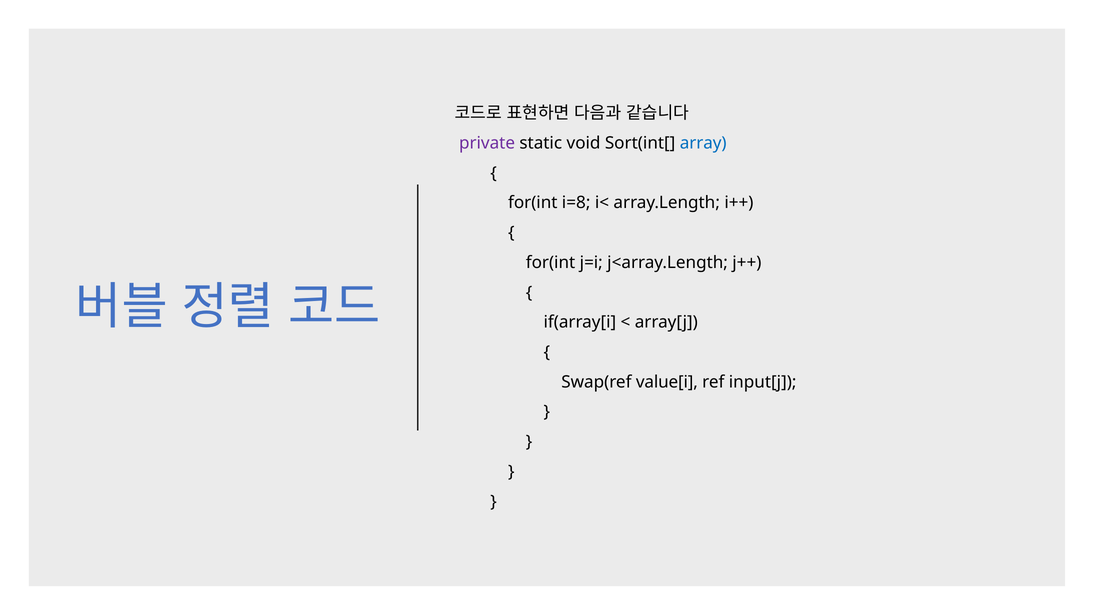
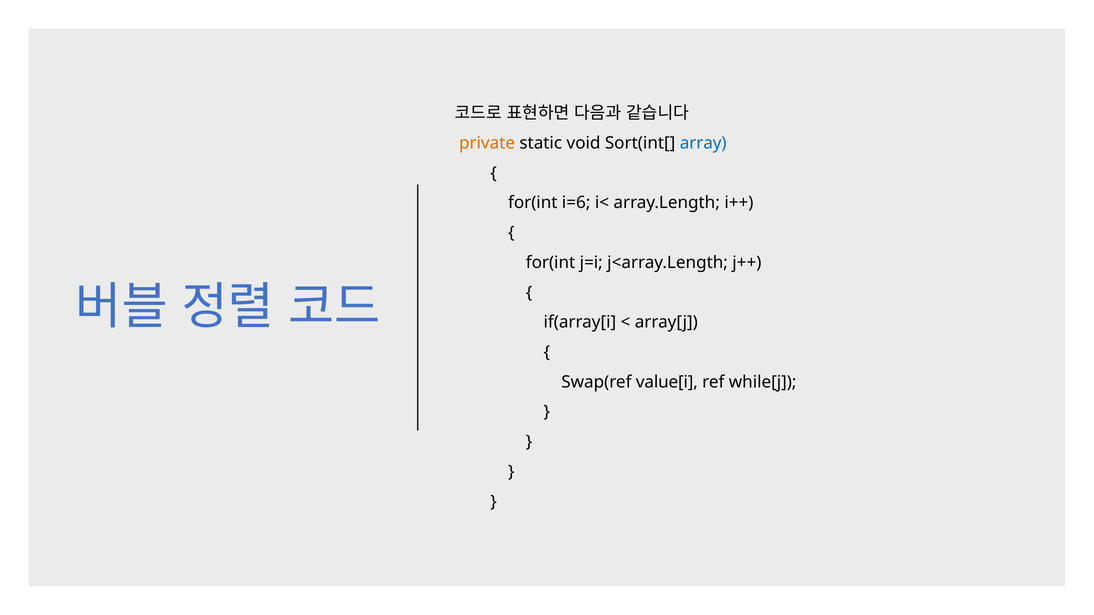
private colour: purple -> orange (487, 143)
i=8: i=8 -> i=6 (576, 203)
input[j: input[j -> while[j (763, 382)
